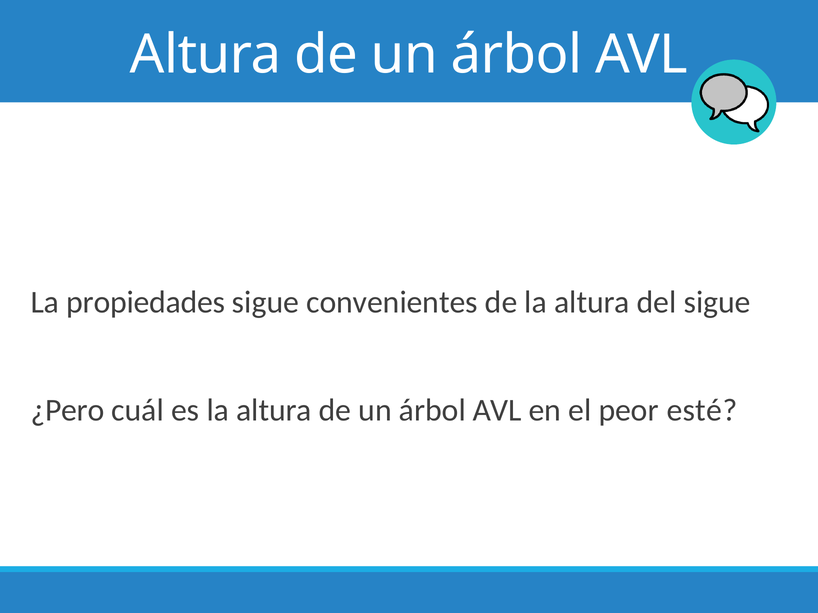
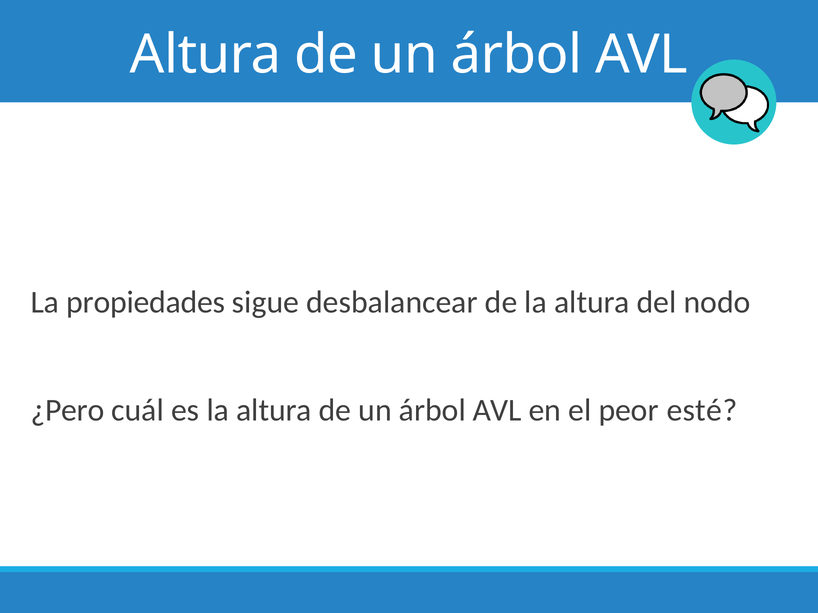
convenientes: convenientes -> desbalancear (392, 302)
del sigue: sigue -> nodo (717, 302)
